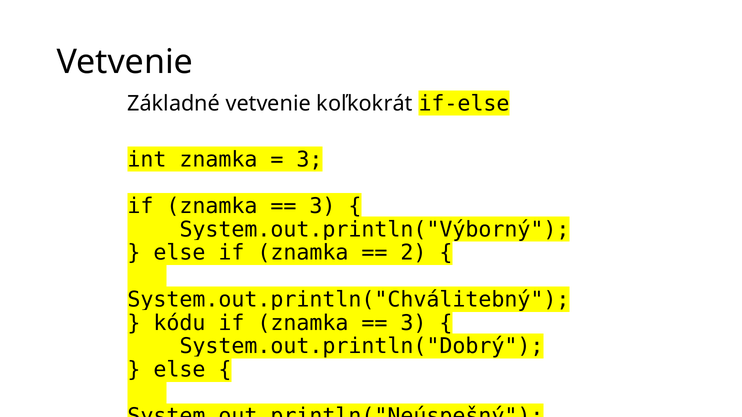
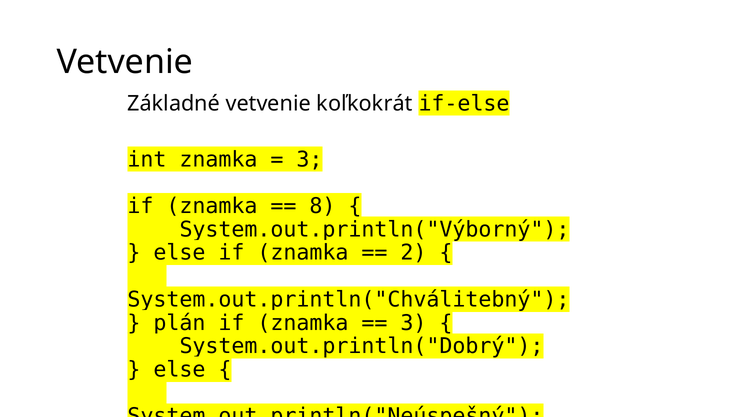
3: 3 -> 8 (322, 206)
kódu: kódu -> plán (179, 323)
